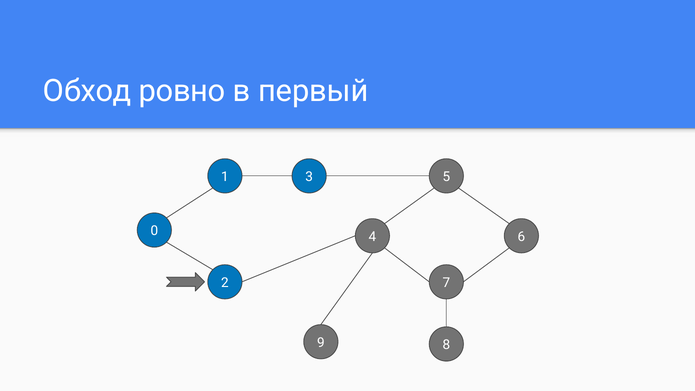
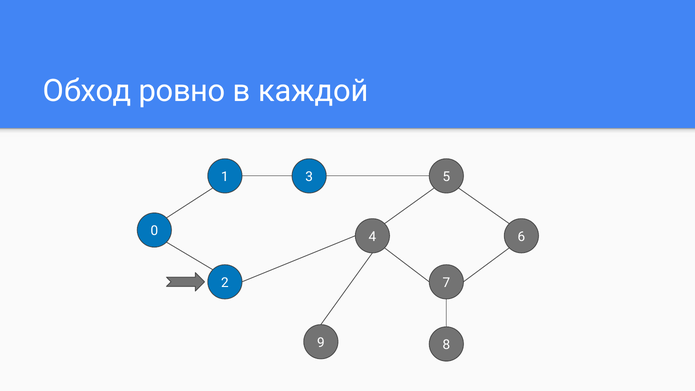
первый: первый -> каждой (313, 91)
